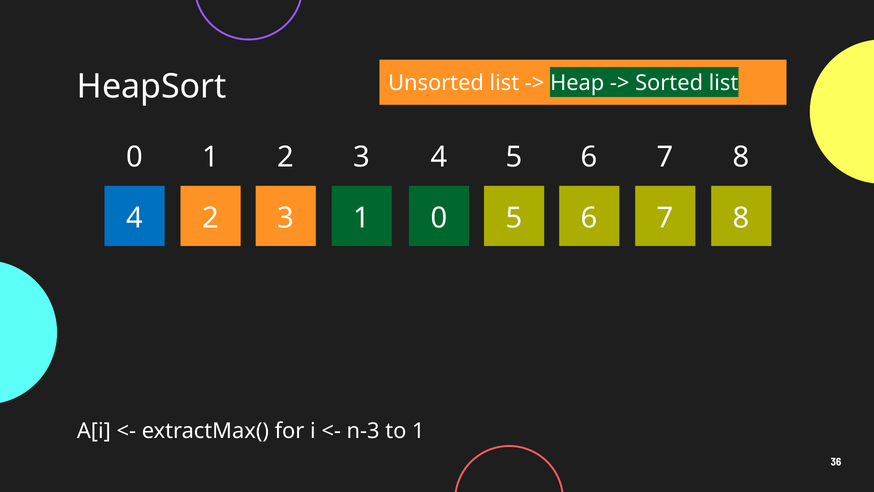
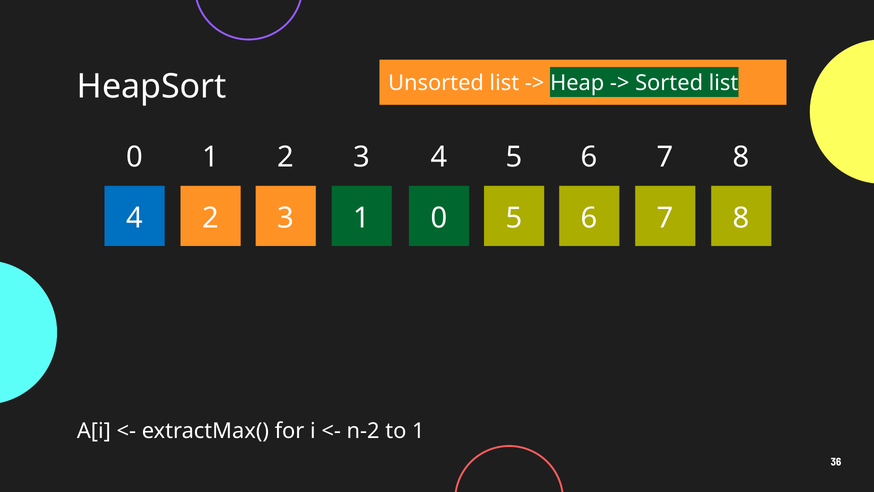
n-3: n-3 -> n-2 (363, 431)
